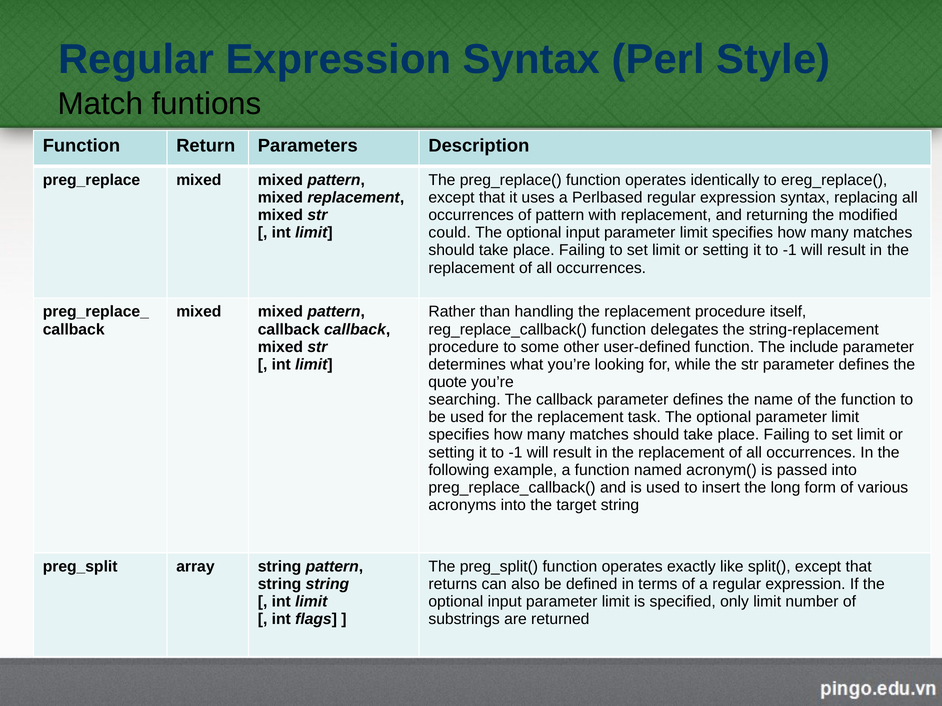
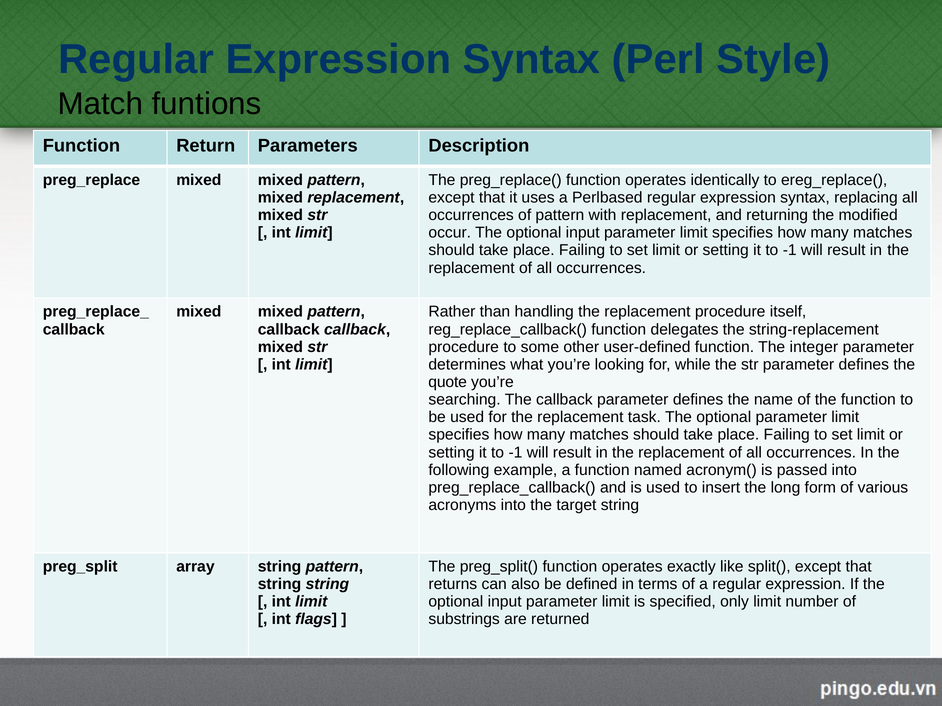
could: could -> occur (450, 233)
include: include -> integer (814, 347)
